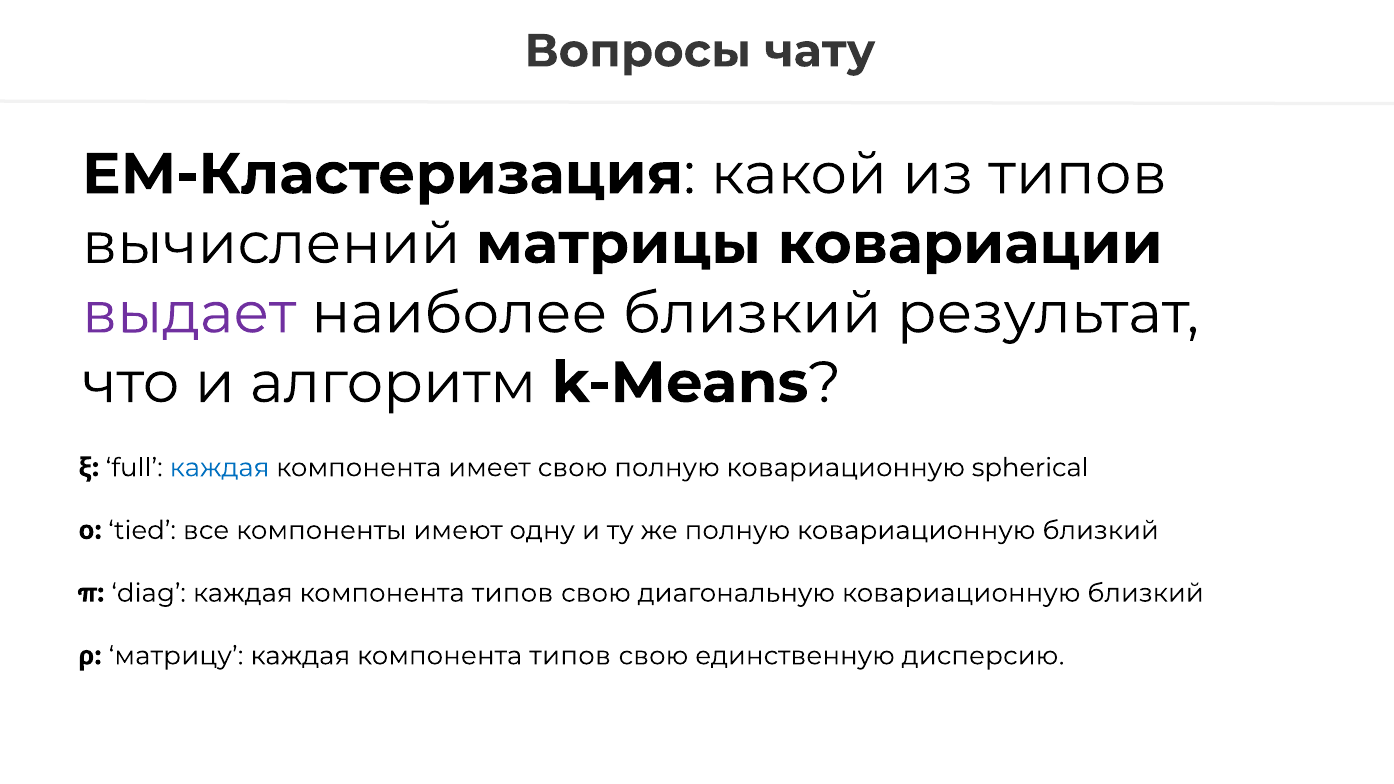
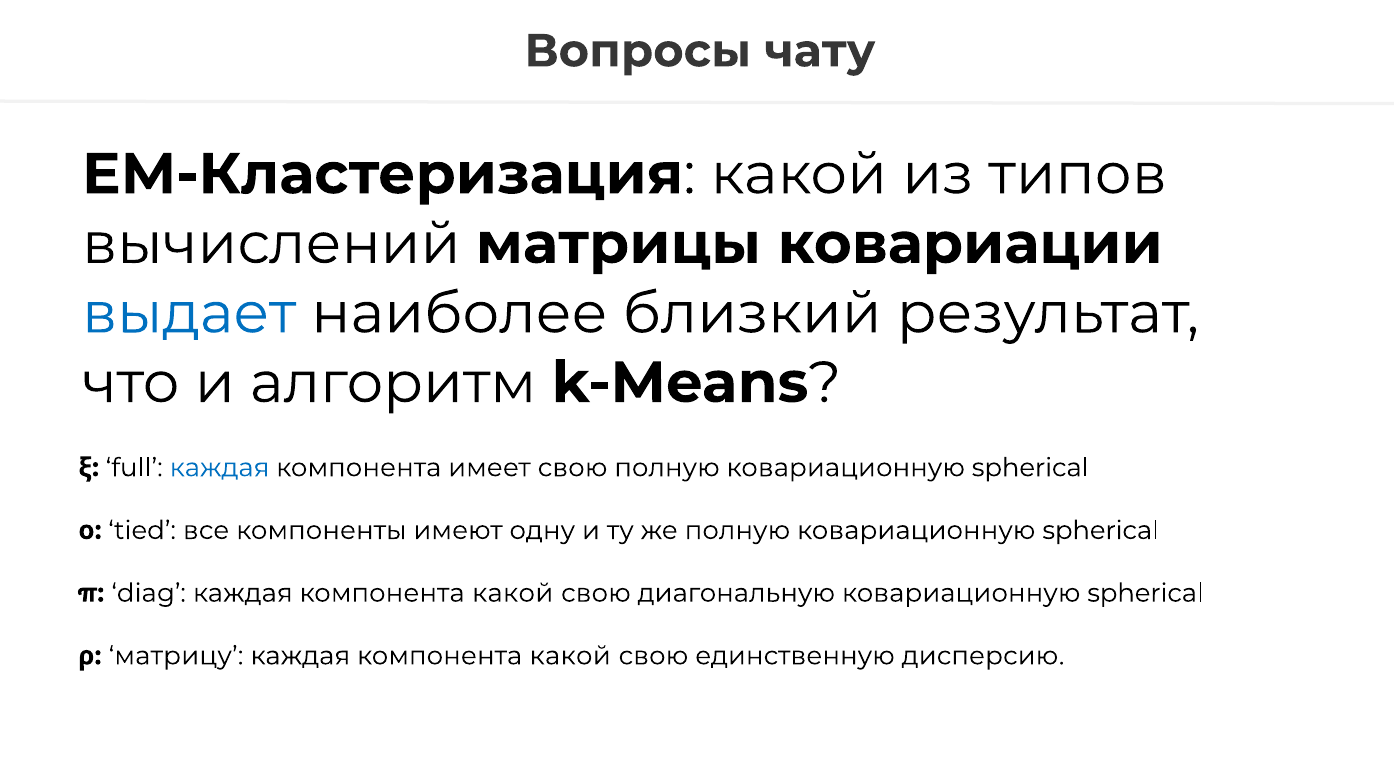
выдает colour: purple -> blue (189, 313)
же полную ковариационную близкий: близкий -> spherical (1101, 530)
diag каждая компонента типов: типов -> какой (513, 593)
диагональную ковариационную близкий: близкий -> spherical (1146, 593)
типов: типов -> какой (570, 656)
